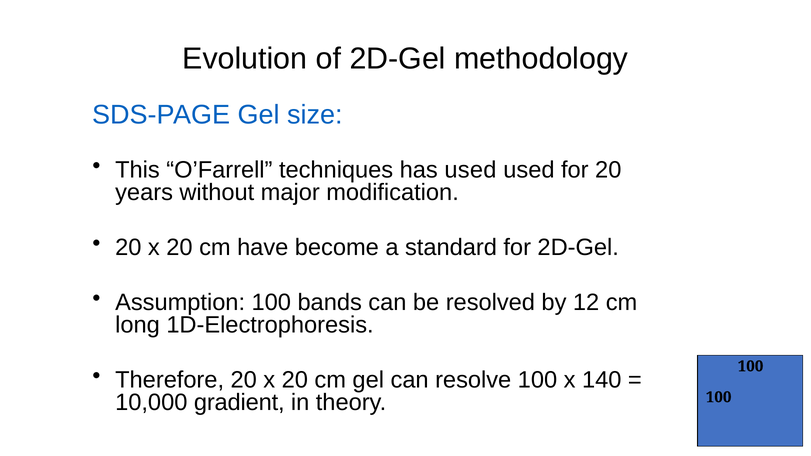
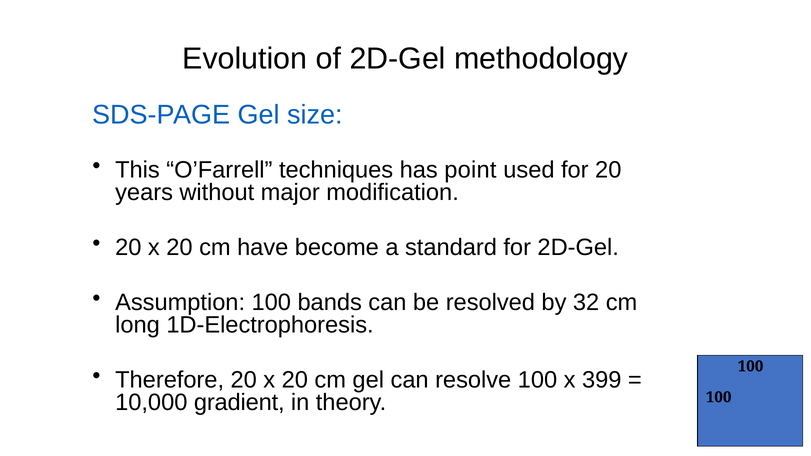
has used: used -> point (470, 170)
12: 12 -> 32 (586, 302)
140: 140 -> 399 (602, 380)
